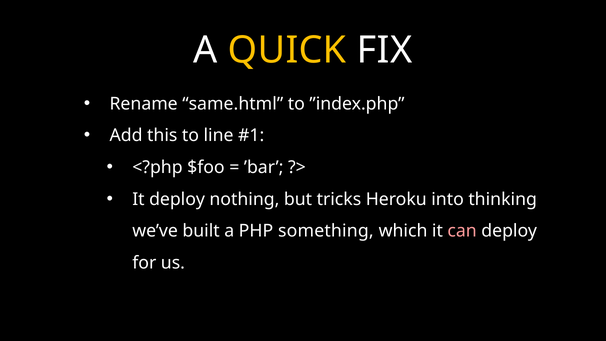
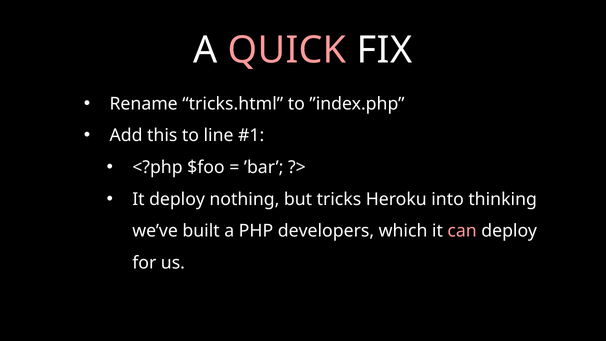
QUICK colour: yellow -> pink (287, 50)
same.html: same.html -> tricks.html (233, 104)
something: something -> developers (326, 231)
